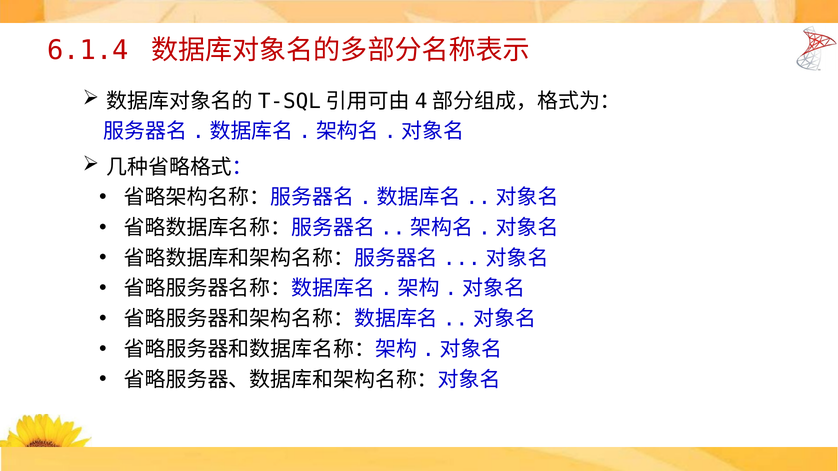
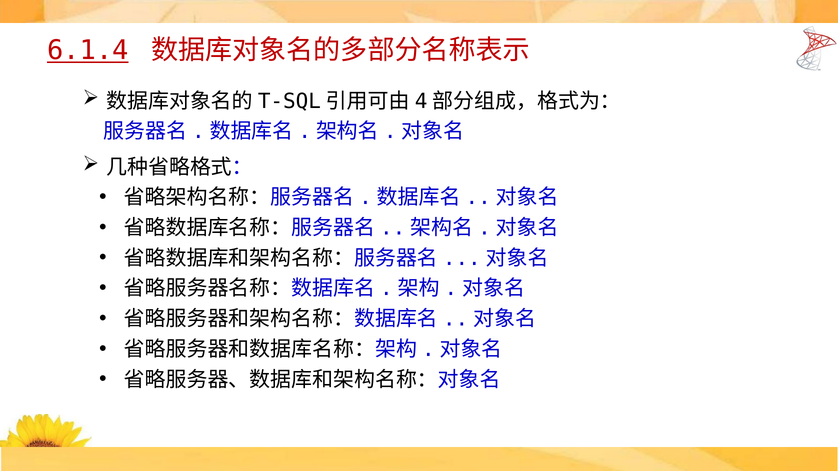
6.1.4 underline: none -> present (88, 51)
